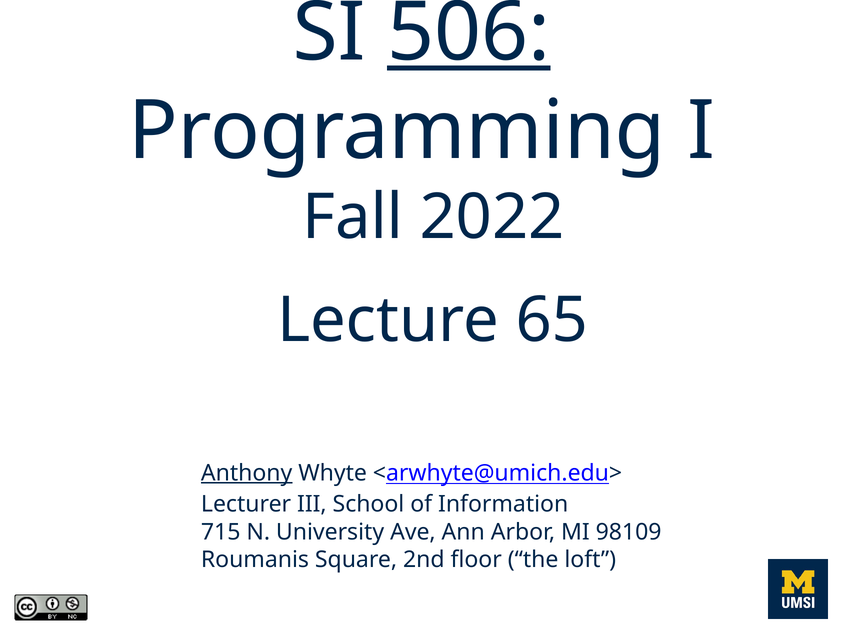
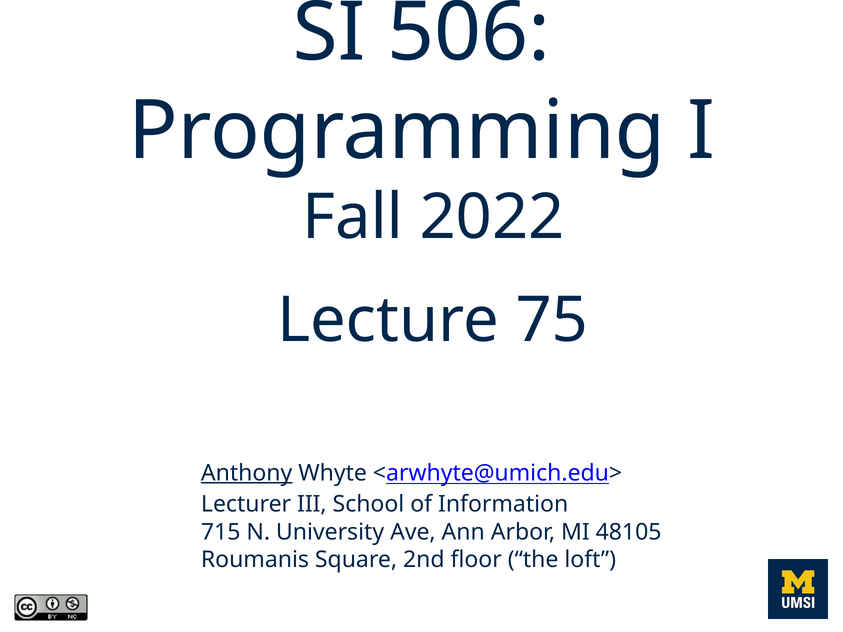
506 underline: present -> none (469, 33)
65: 65 -> 75 (552, 321)
98109: 98109 -> 48105 (629, 532)
